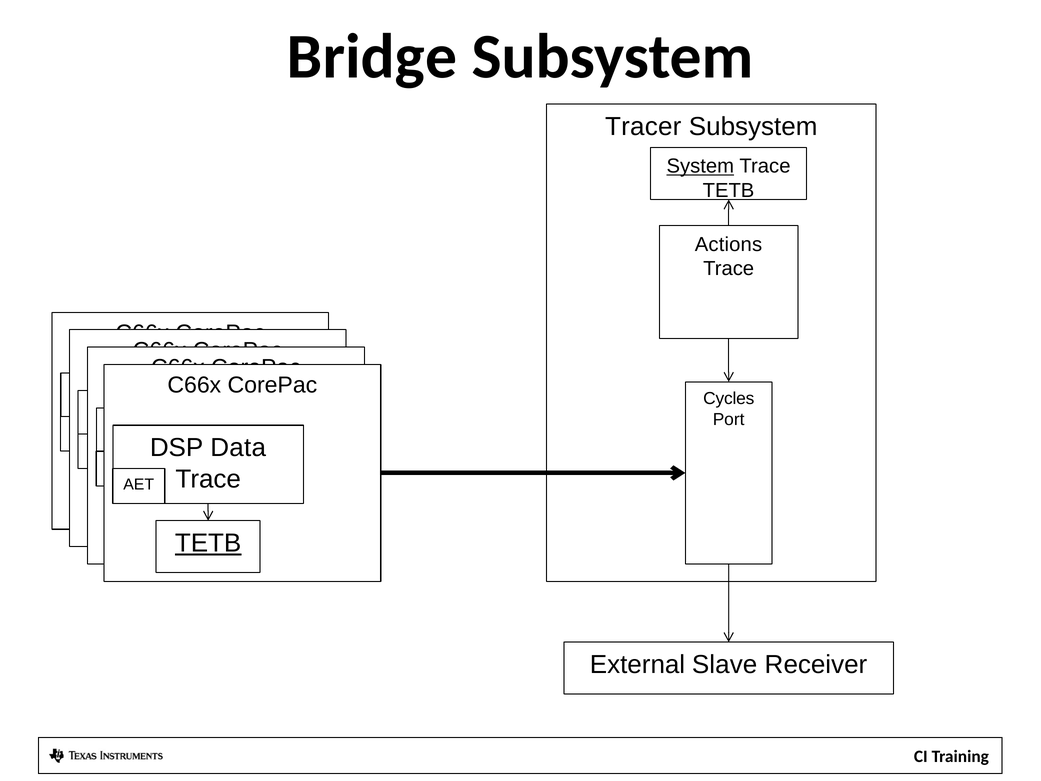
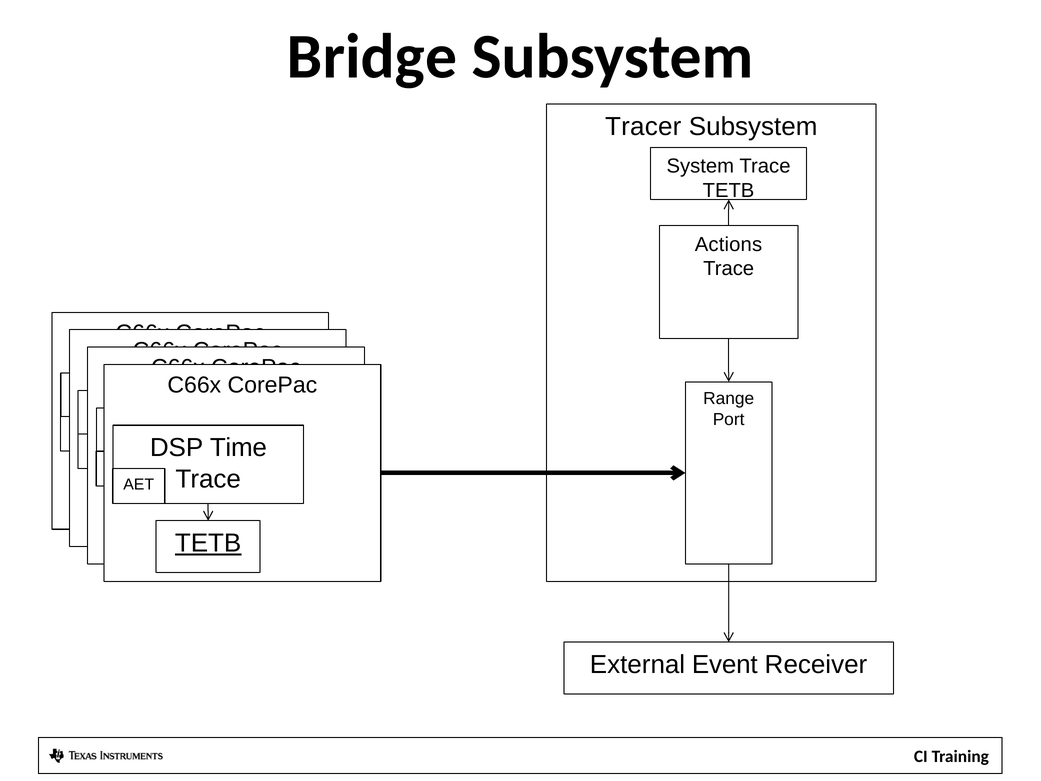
System underline: present -> none (700, 166)
Cycles: Cycles -> Range (729, 399)
Data: Data -> Time (238, 448)
Slave: Slave -> Event (725, 665)
